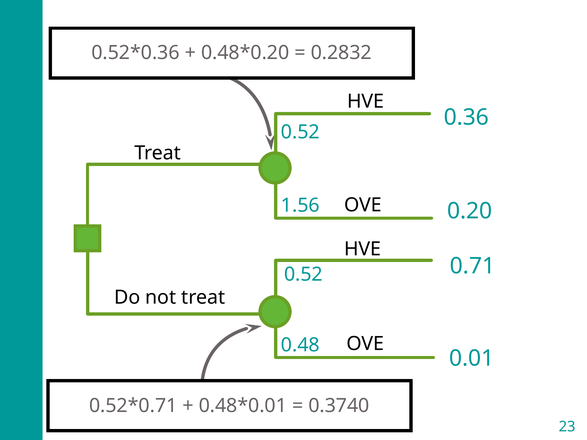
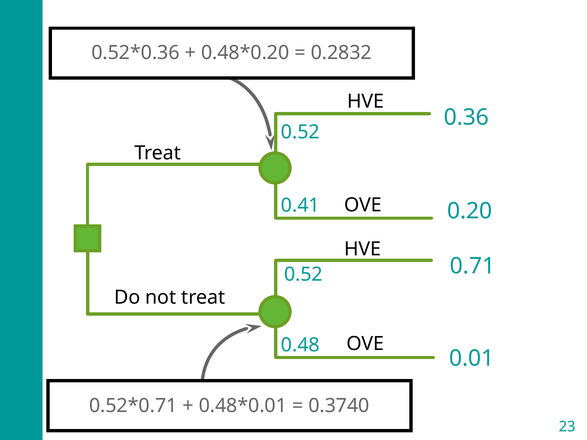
1.56: 1.56 -> 0.41 (300, 206)
